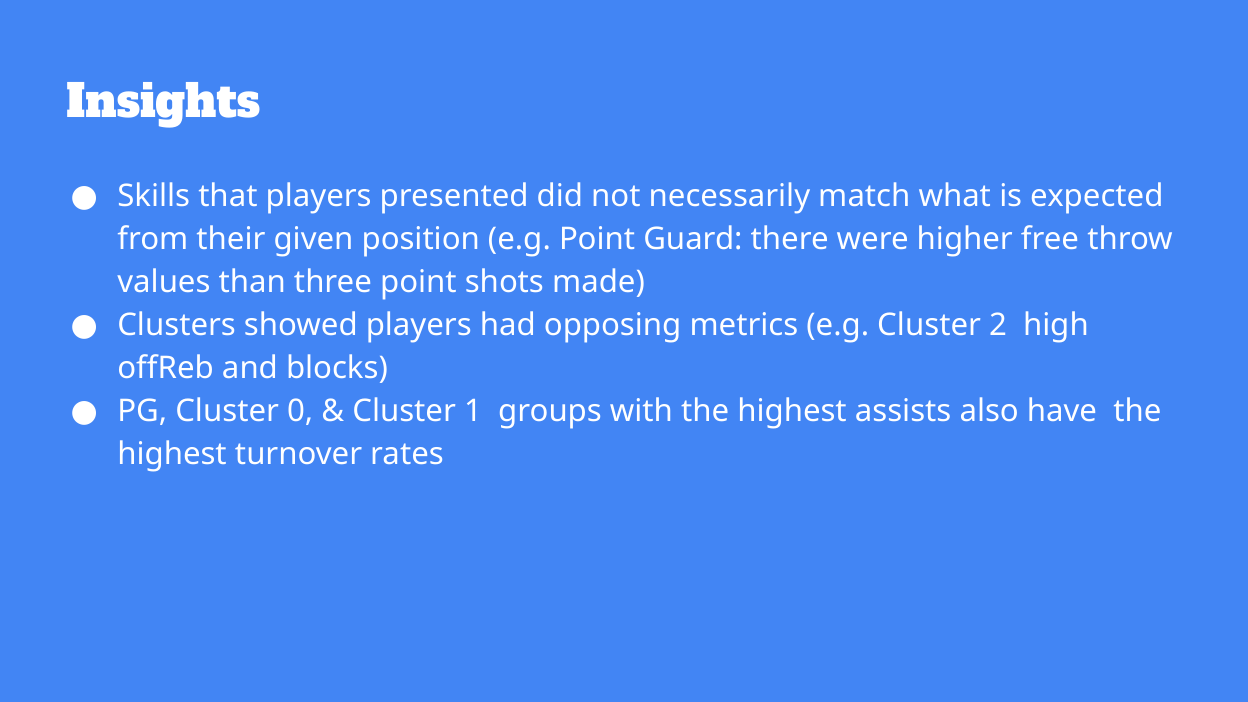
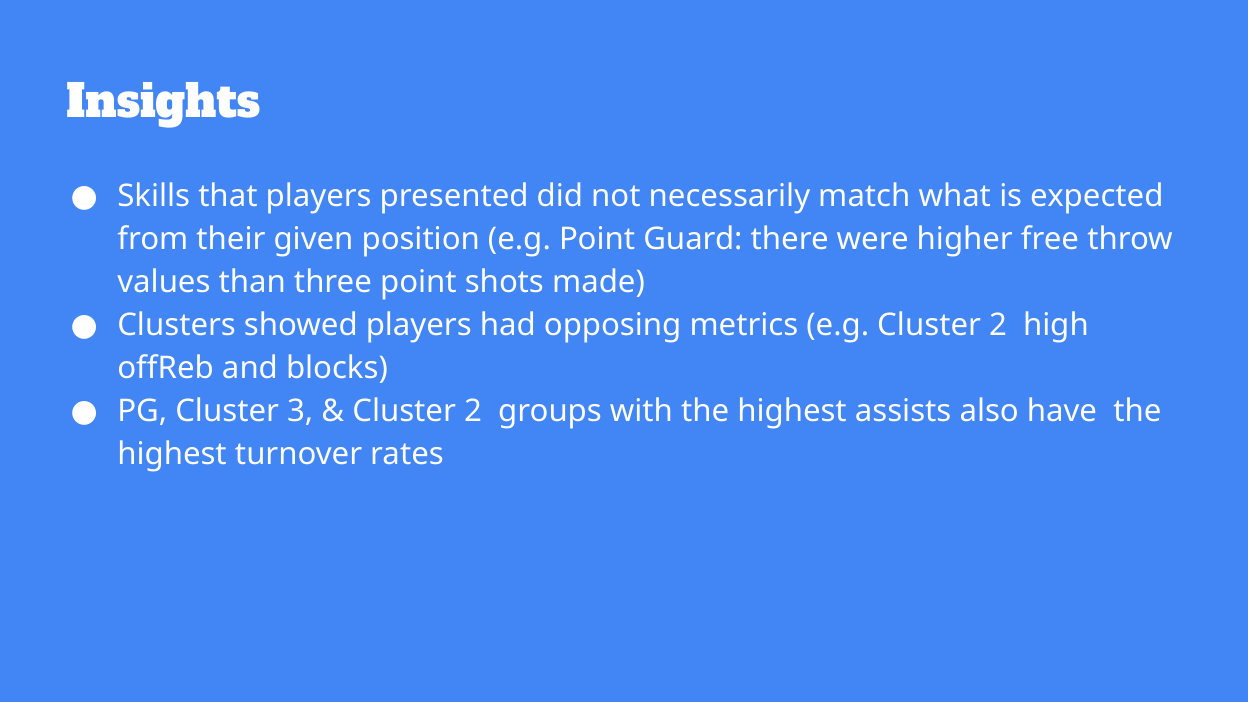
0: 0 -> 3 (300, 411)
1: 1 -> 2 (473, 411)
